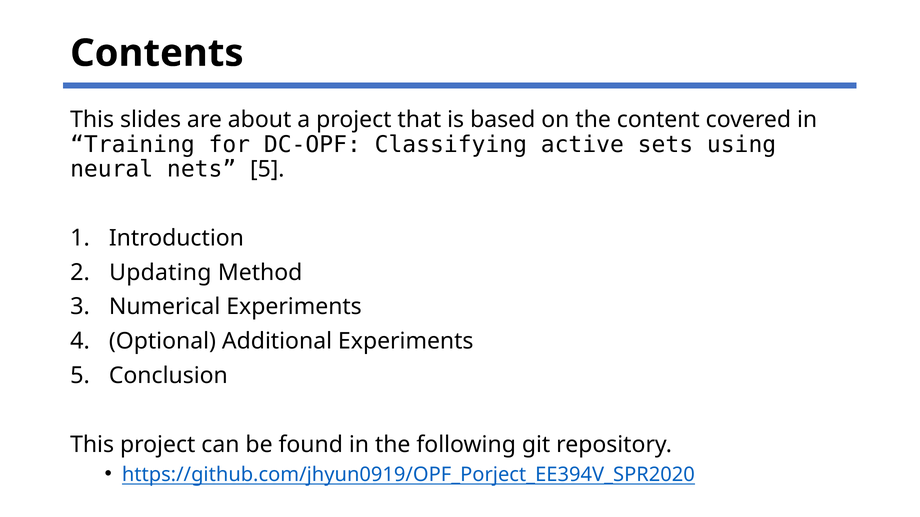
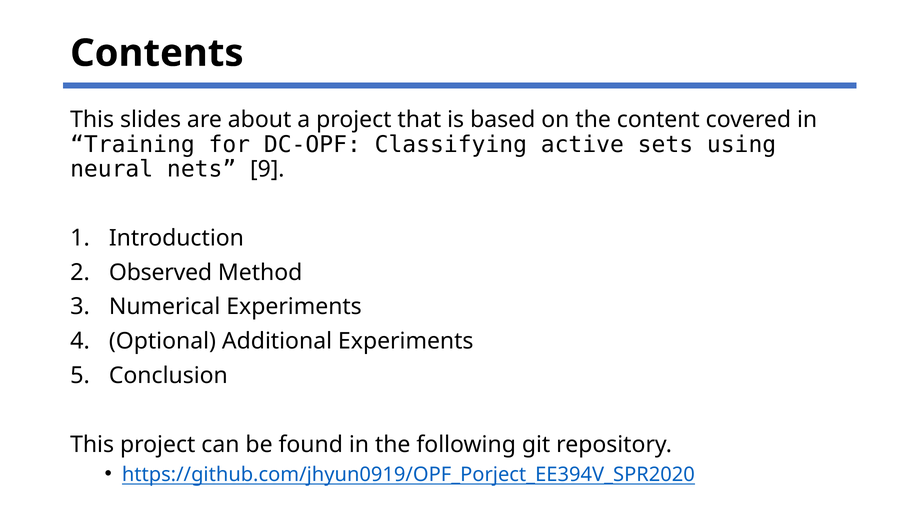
nets 5: 5 -> 9 (267, 170)
Updating: Updating -> Observed (161, 273)
